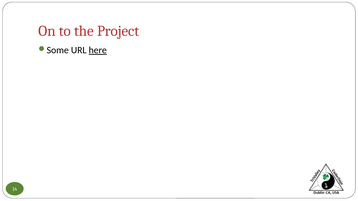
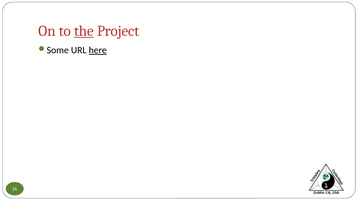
the underline: none -> present (84, 31)
